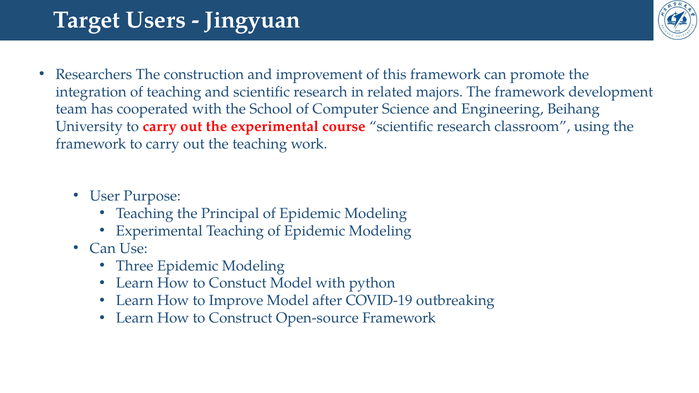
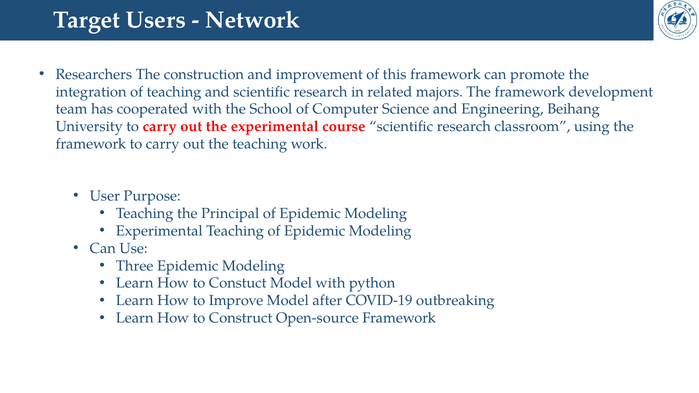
Jingyuan: Jingyuan -> Network (253, 20)
